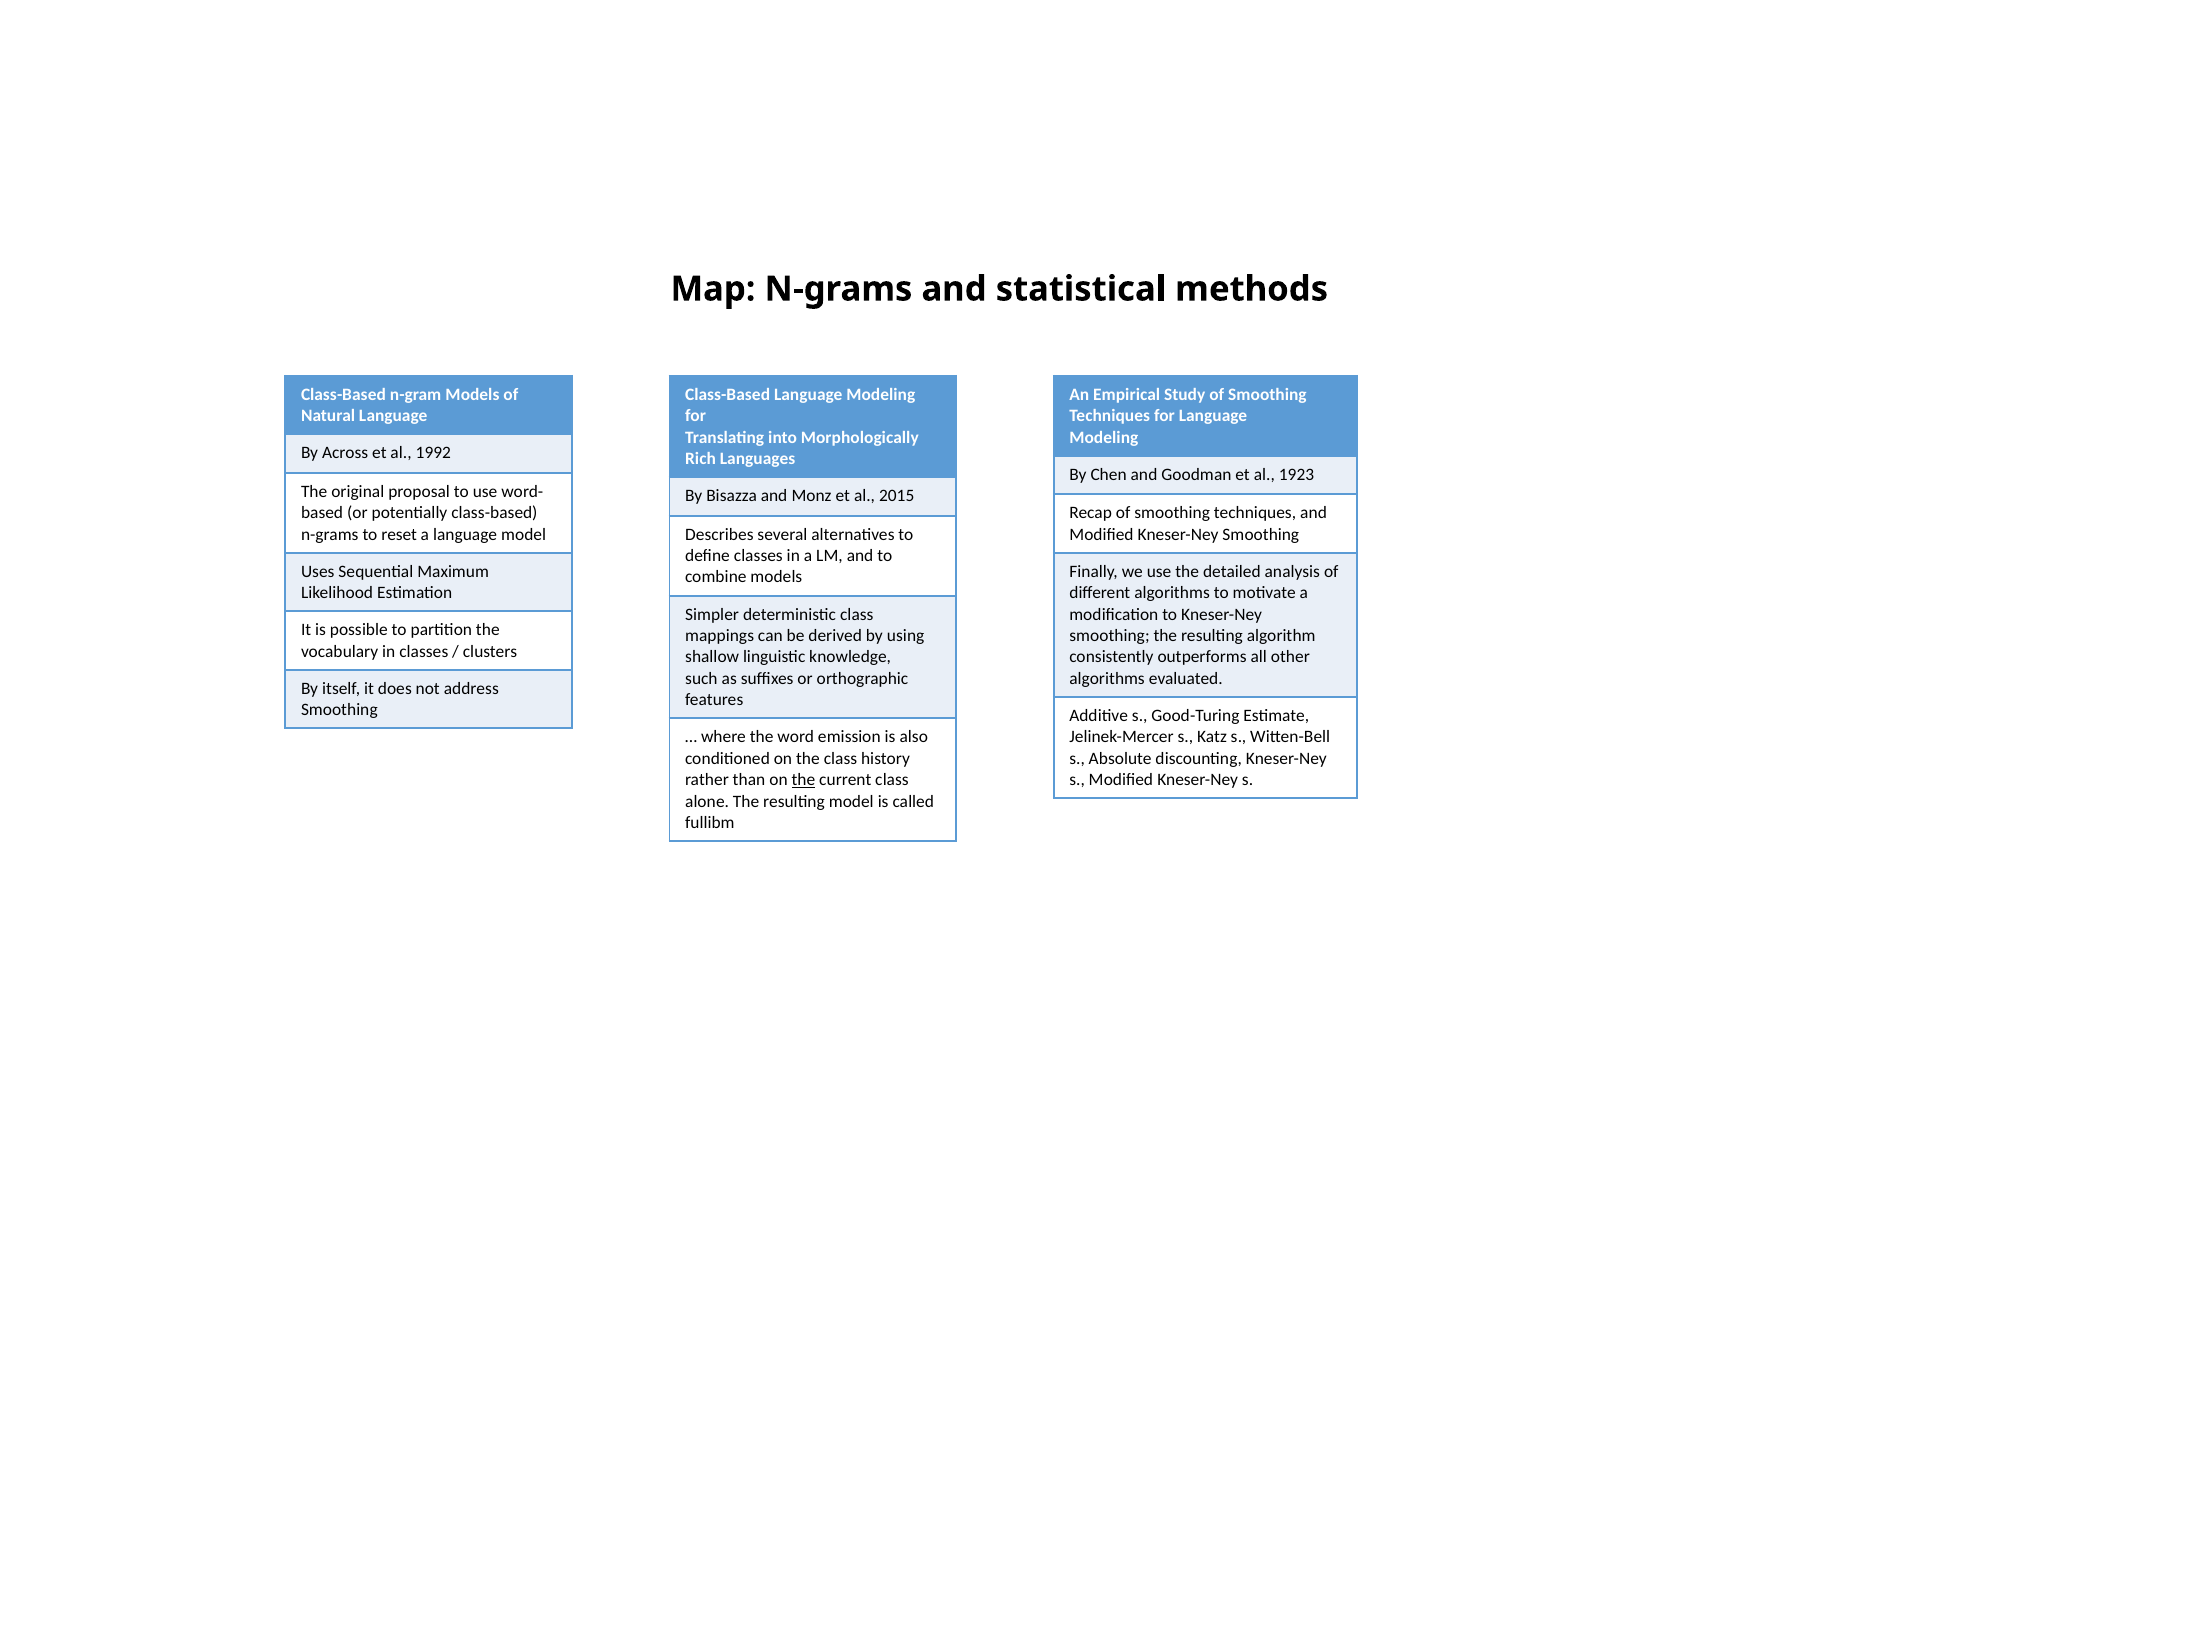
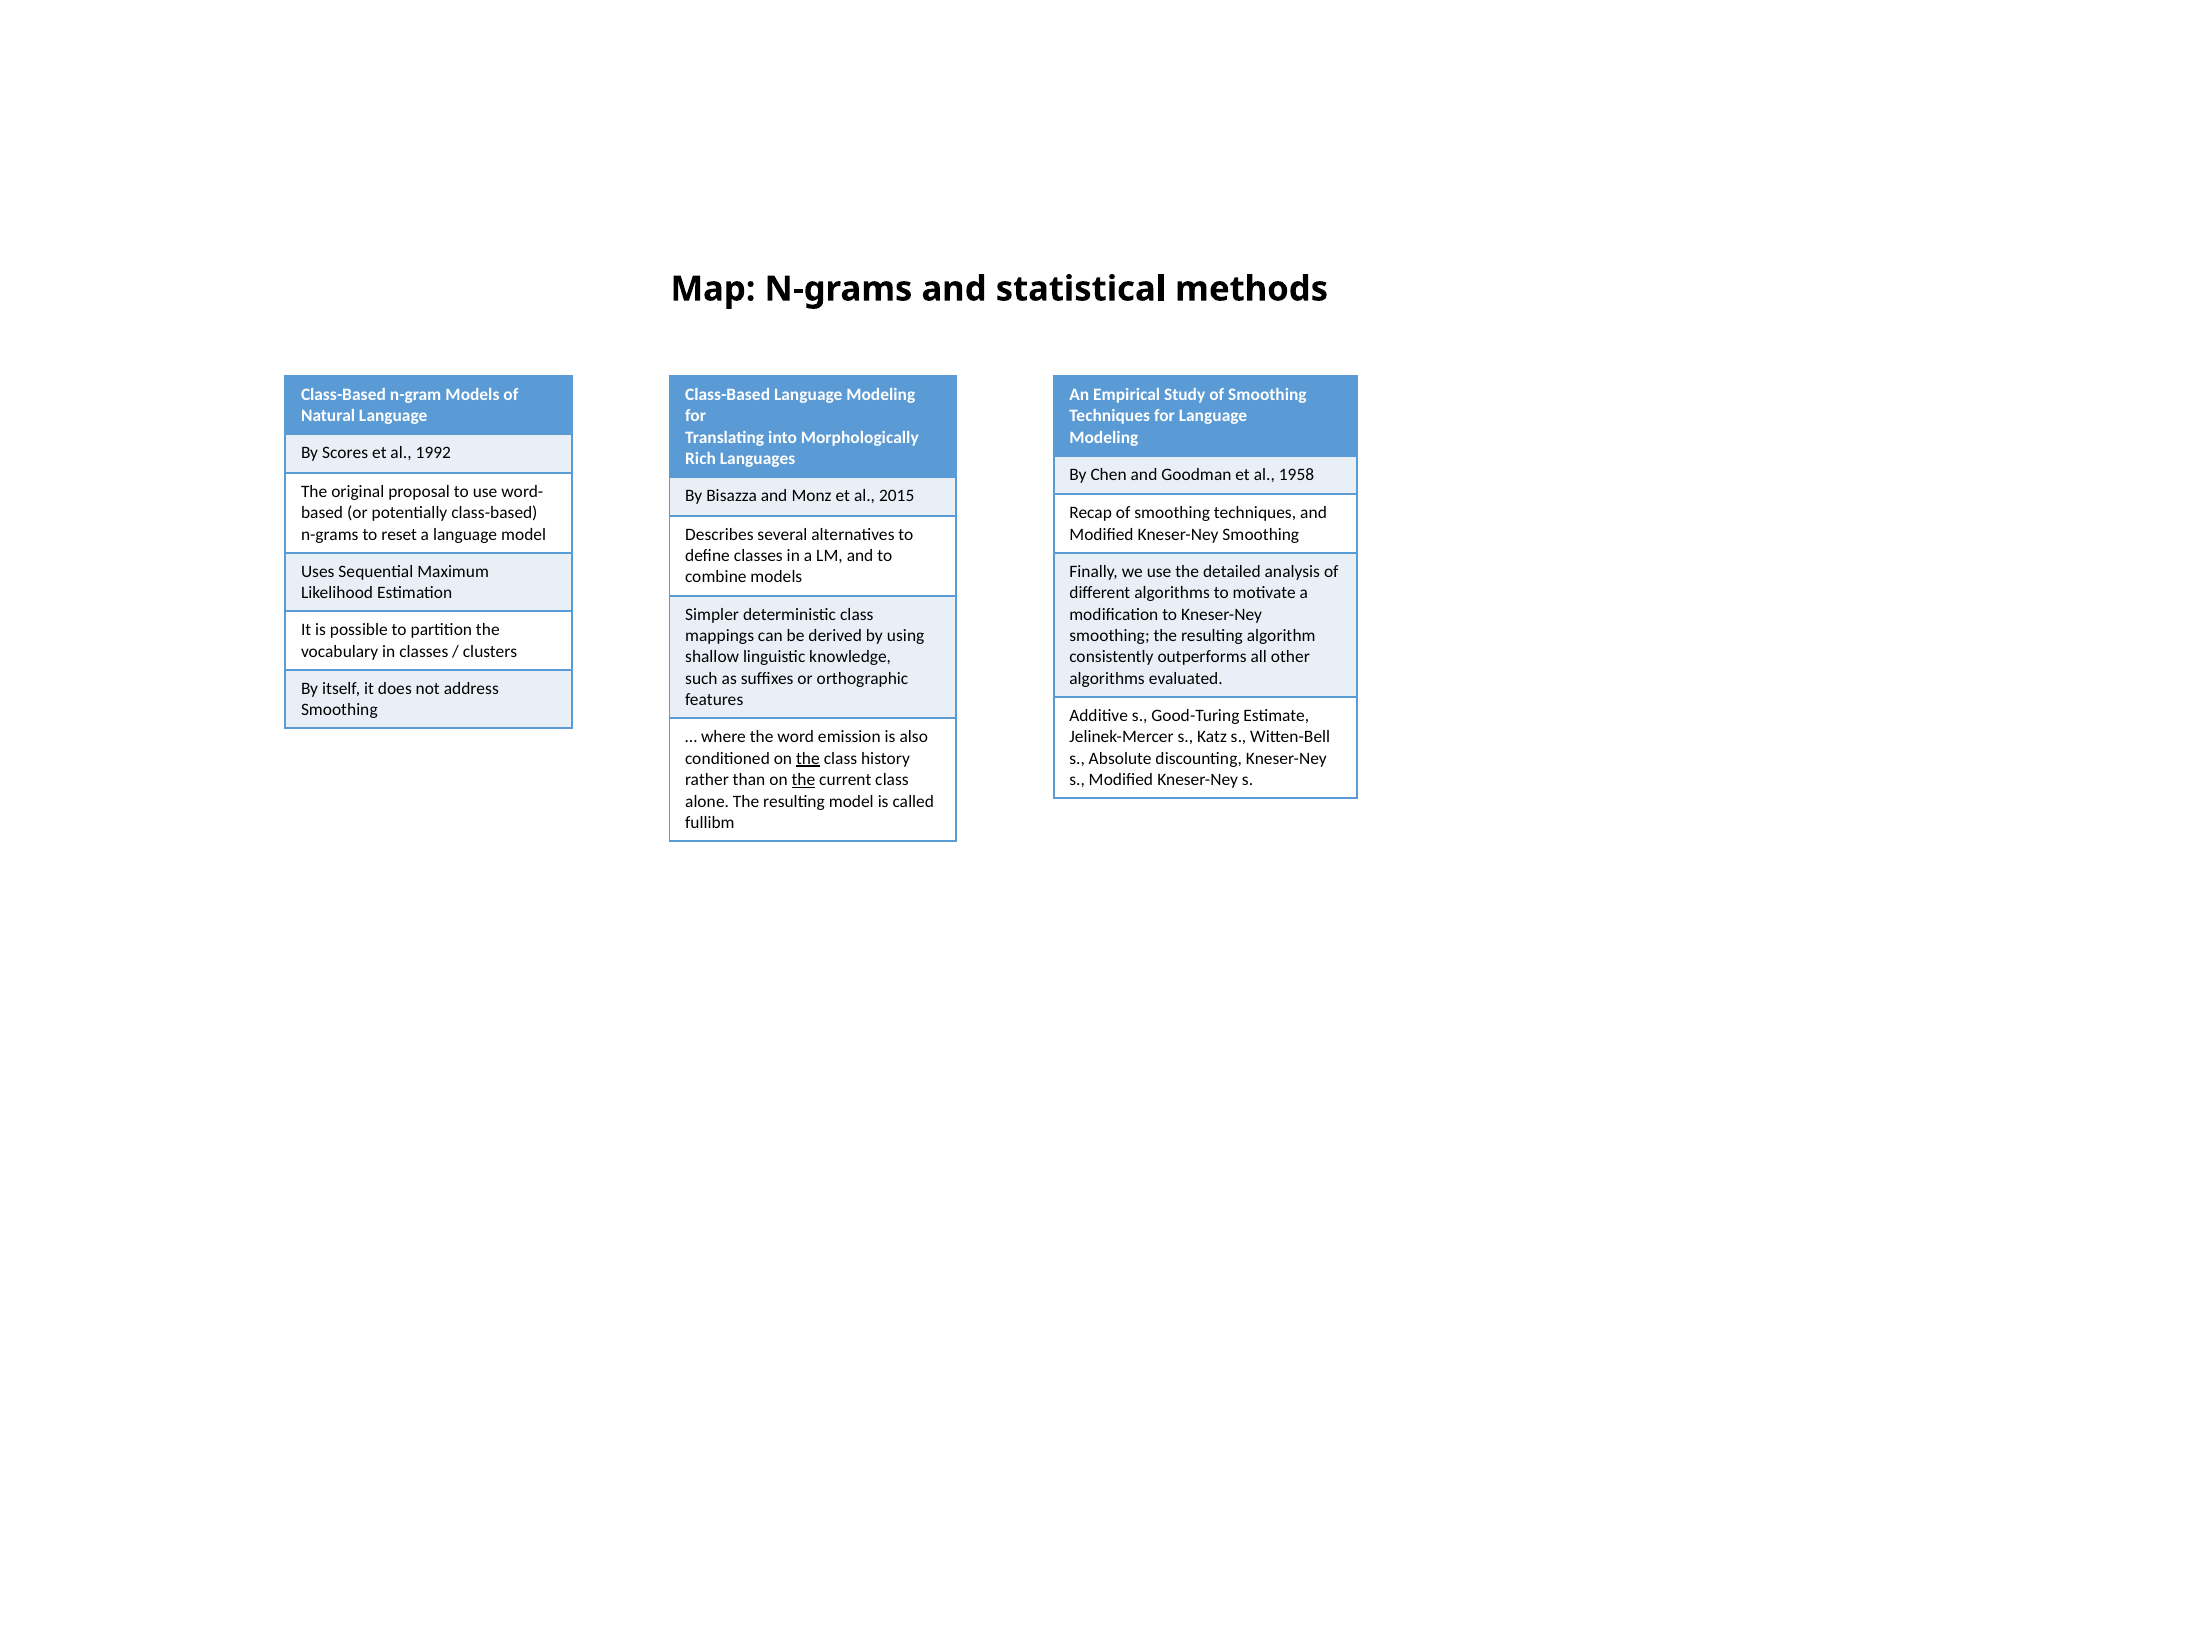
Across: Across -> Scores (345, 453)
1923: 1923 -> 1958 (1297, 474)
the underline: none -> present (808, 758)
